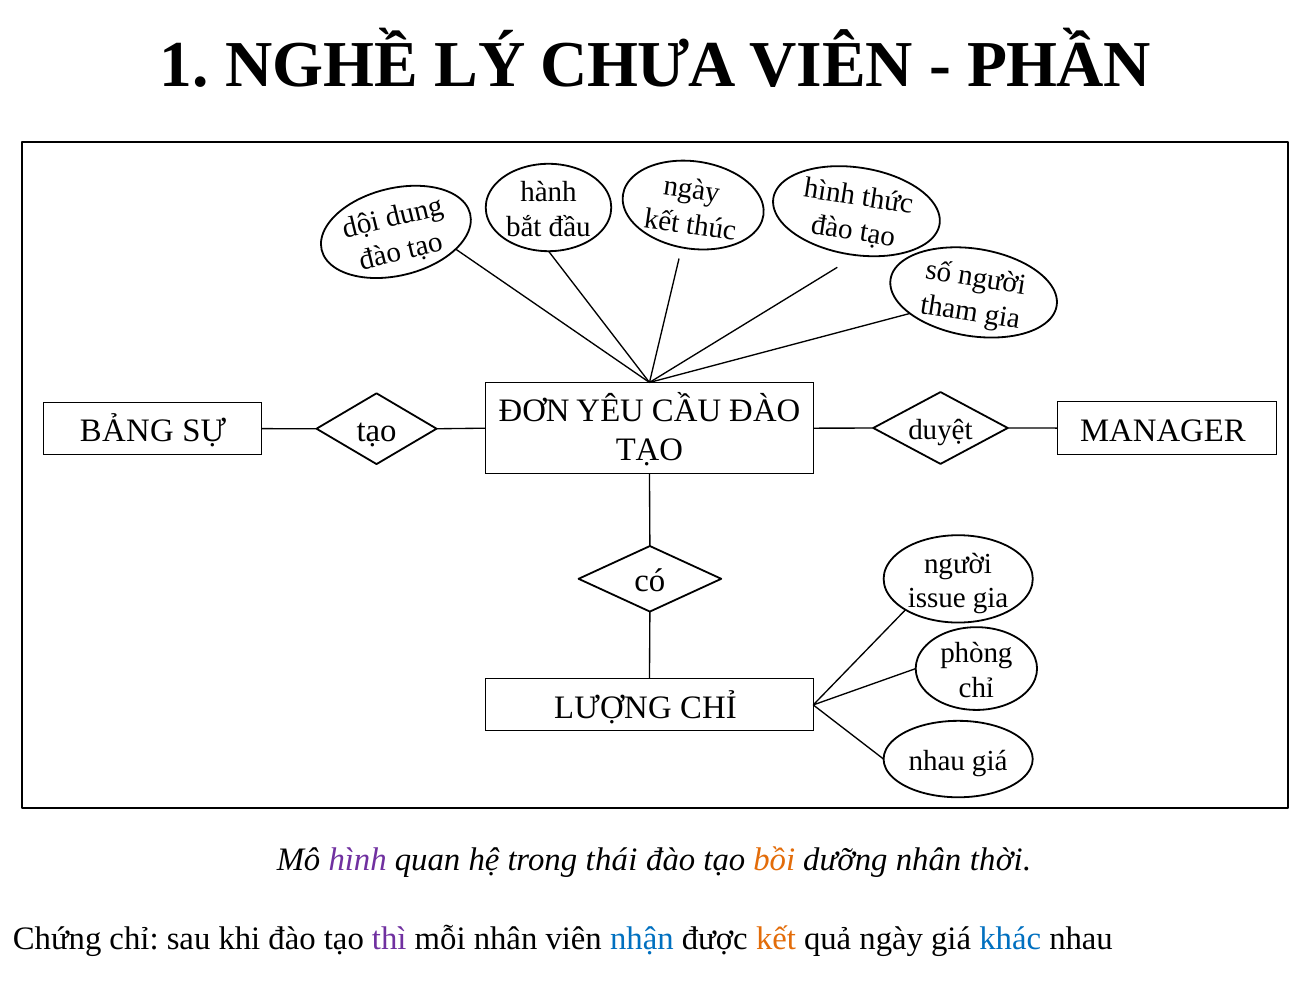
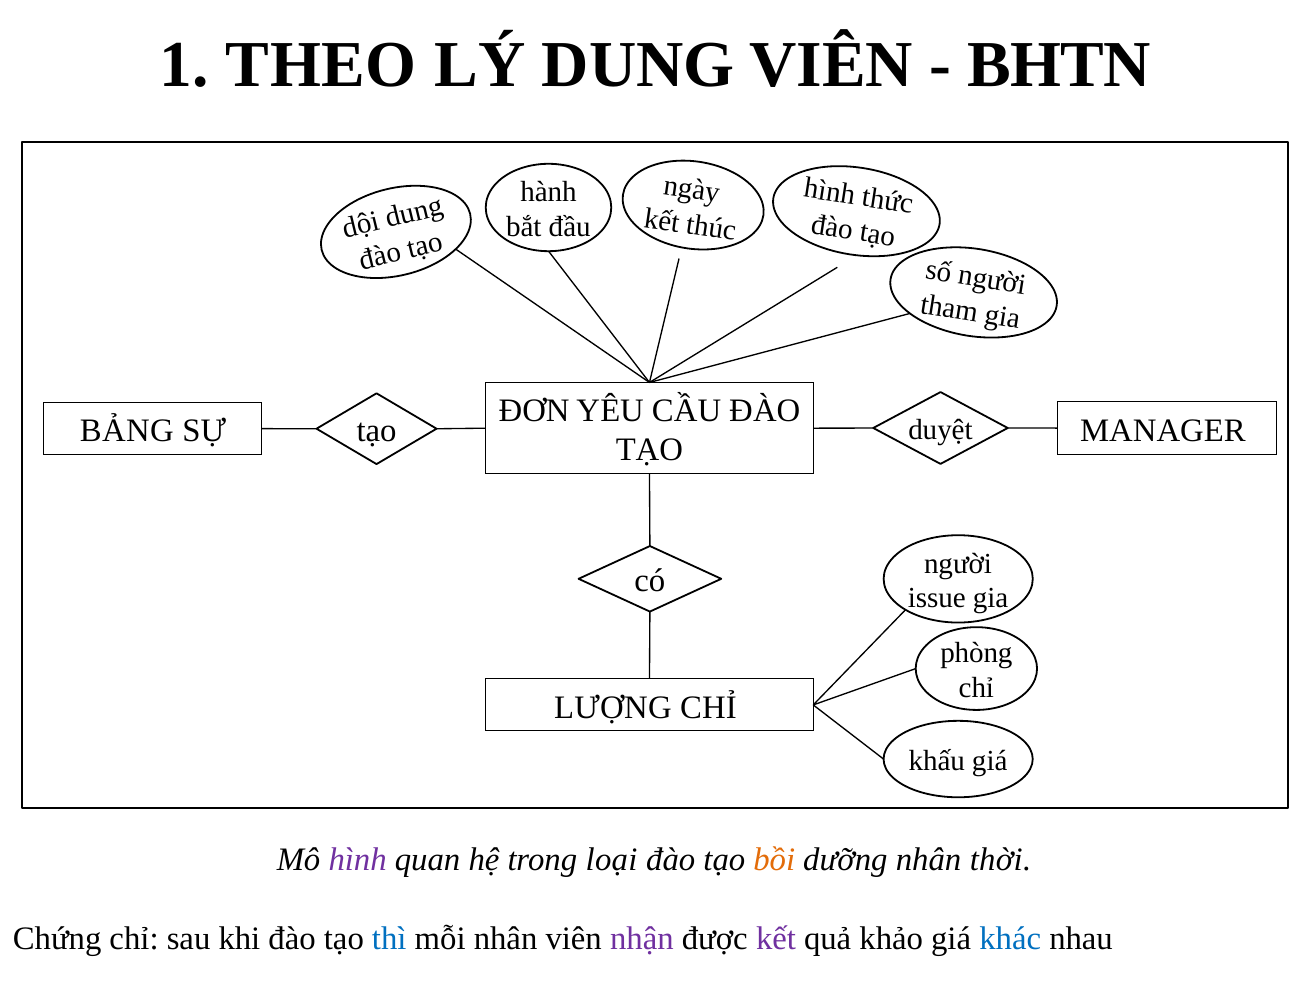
NGHỀ: NGHỀ -> THEO (321, 65)
LÝ CHƯA: CHƯA -> DUNG (638, 65)
PHẦN: PHẦN -> BHTN (1059, 65)
nhau: nhau -> khấu (937, 761)
thái: thái -> loại (612, 860)
thì colour: purple -> blue (389, 938)
nhận colour: blue -> purple (642, 938)
kết colour: orange -> purple (776, 938)
quả ngày: ngày -> khảo (891, 938)
